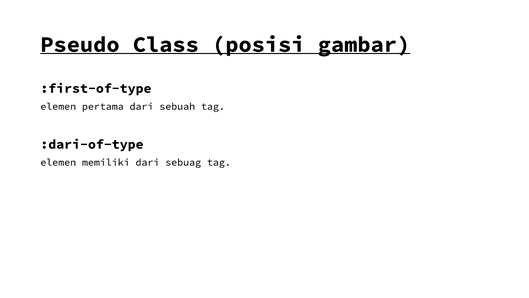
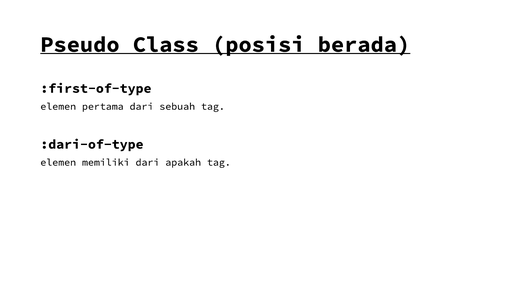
gambar: gambar -> berada (364, 44)
sebuag: sebuag -> apakah (183, 162)
